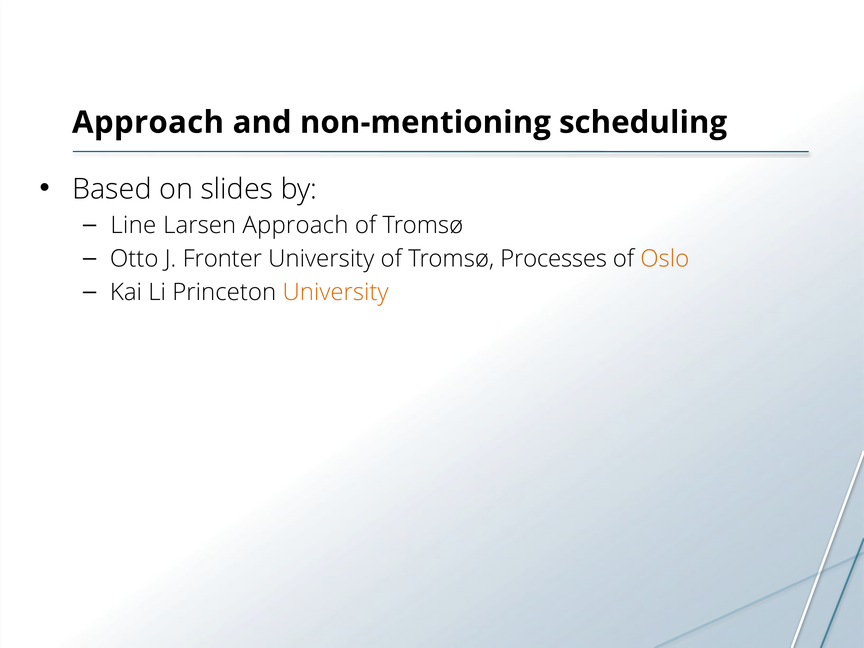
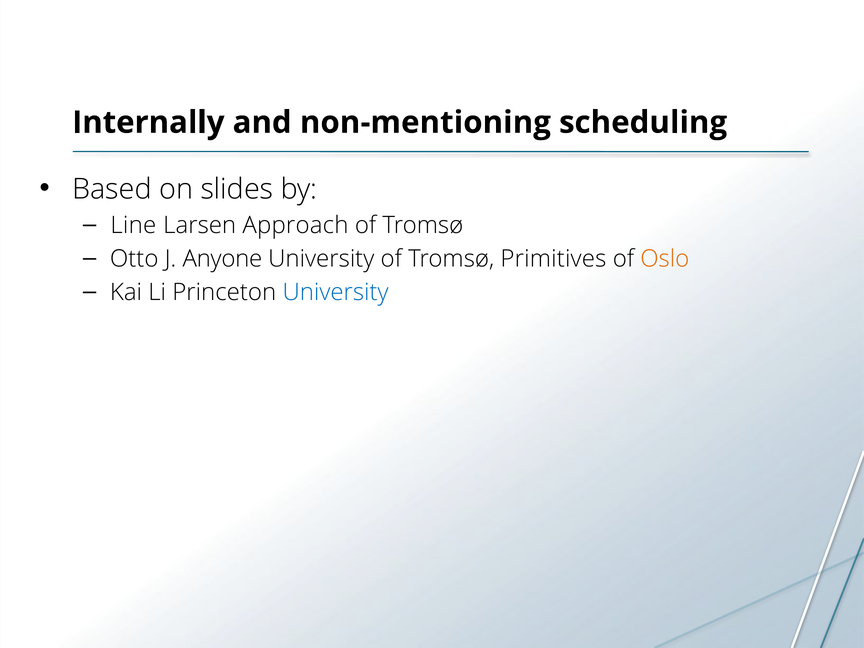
Approach: Approach -> Internally (148, 122)
Fronter: Fronter -> Anyone (222, 259)
Processes: Processes -> Primitives (553, 259)
University colour: orange -> blue (336, 292)
